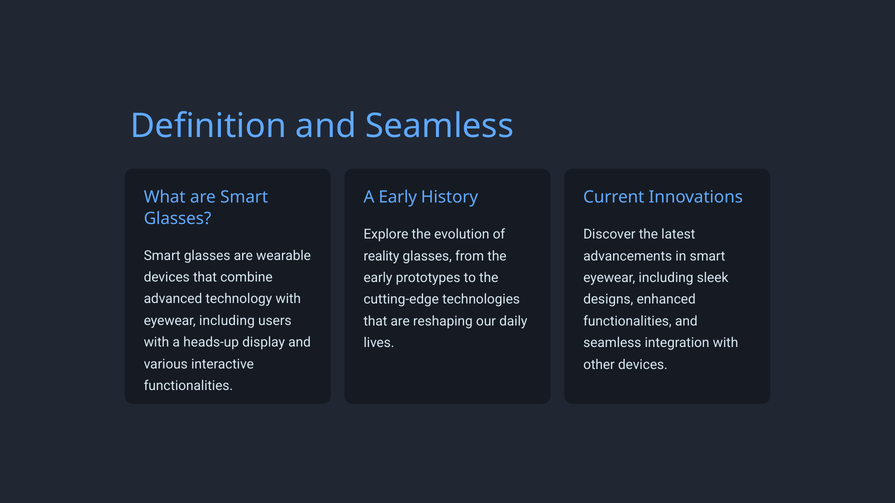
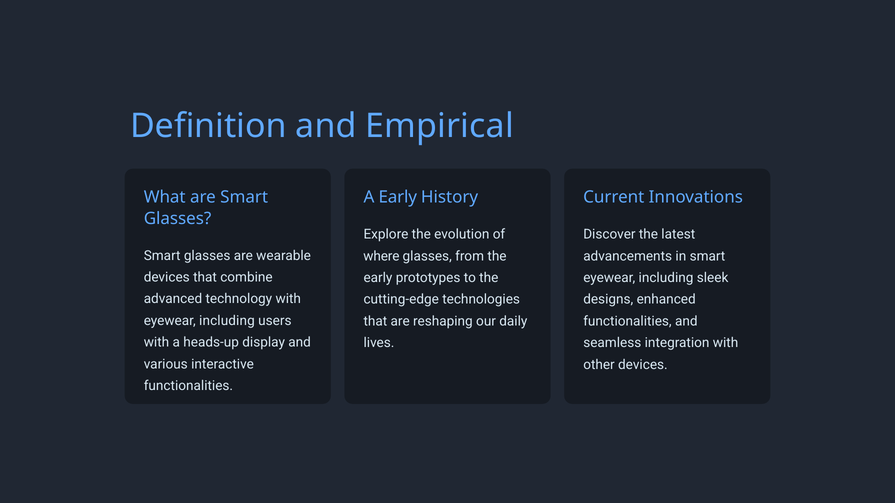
Definition and Seamless: Seamless -> Empirical (439, 126)
reality: reality -> where (381, 256)
